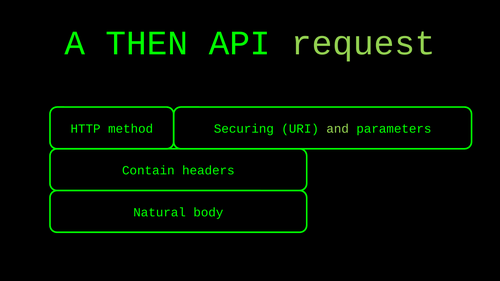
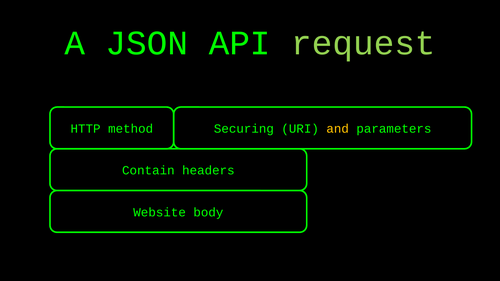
THEN: THEN -> JSON (147, 43)
and colour: light green -> yellow (338, 129)
Natural: Natural -> Website (160, 212)
